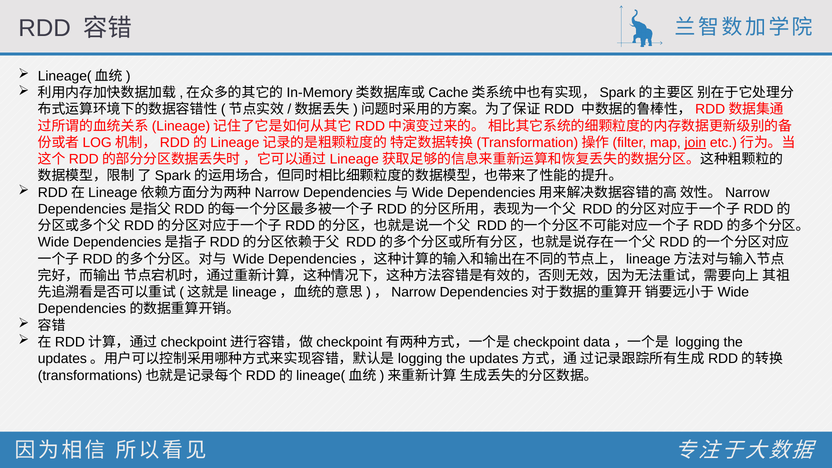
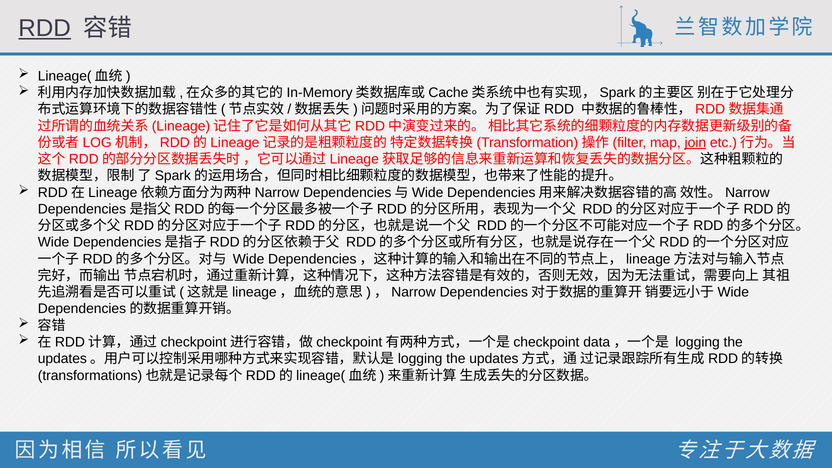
RDD underline: none -> present (45, 28)
